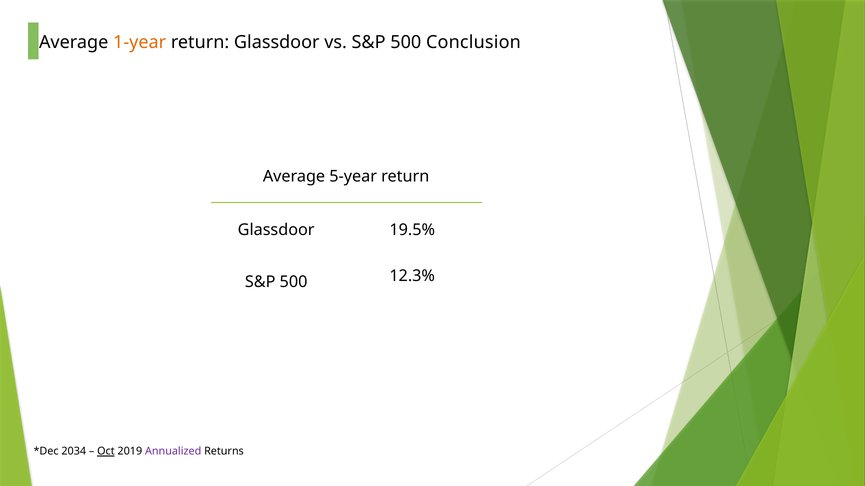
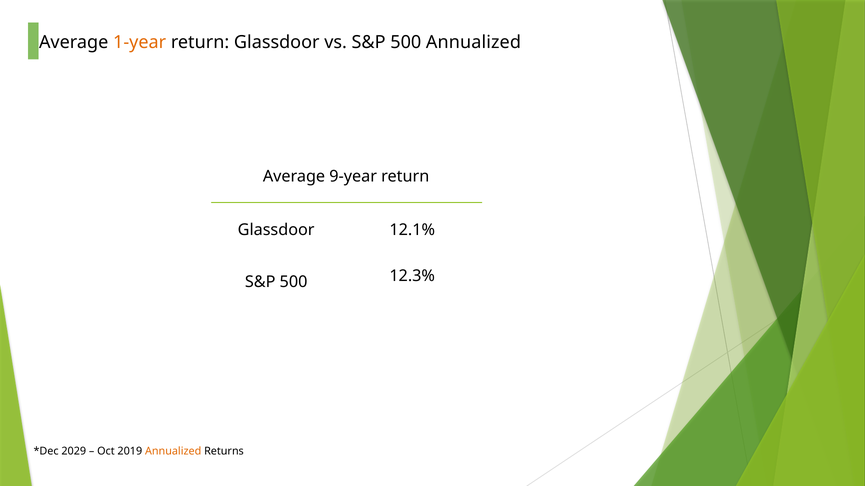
500 Conclusion: Conclusion -> Annualized (473, 42)
5-year: 5-year -> 9-year (353, 176)
19.5%: 19.5% -> 12.1% (412, 230)
2034: 2034 -> 2029 (74, 452)
Oct underline: present -> none (106, 452)
Annualized colour: purple -> orange (173, 452)
